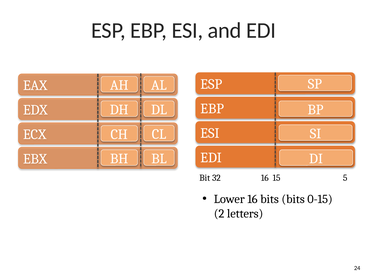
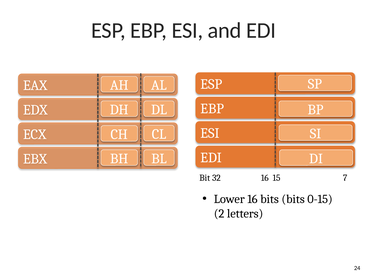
5: 5 -> 7 (345, 178)
